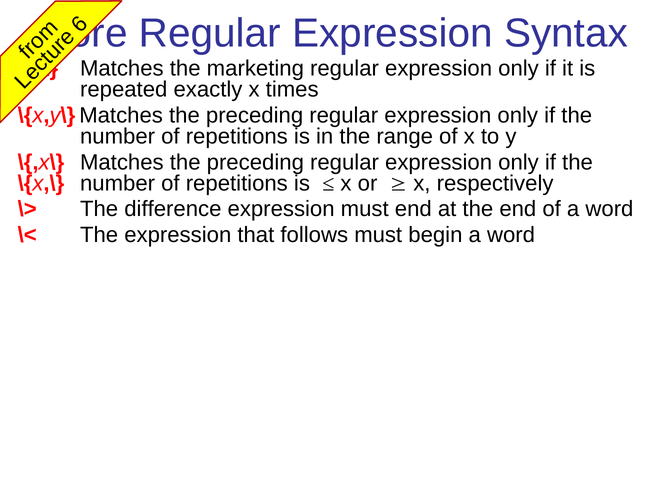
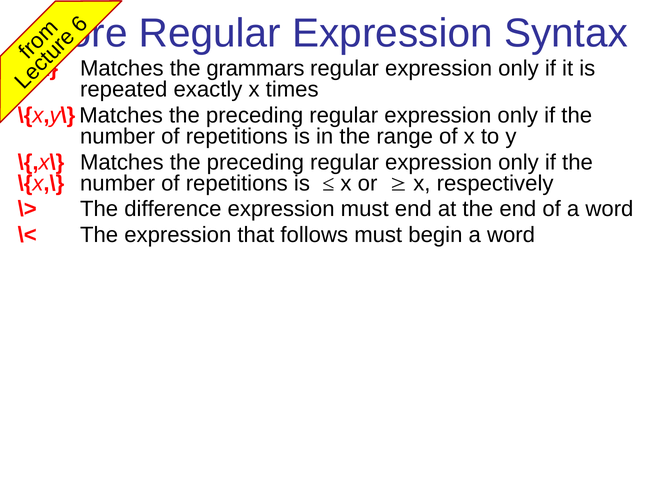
marketing: marketing -> grammars (255, 68)
